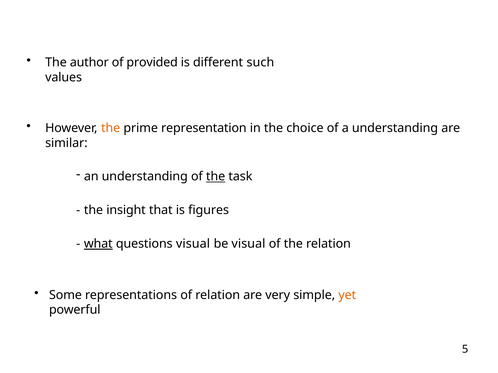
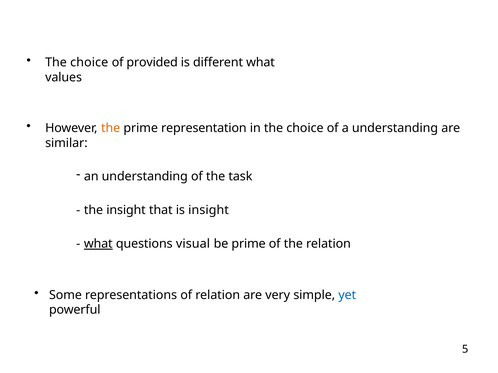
author: author -> choice (89, 62)
different such: such -> what (260, 62)
the underline: present -> none (216, 177)
is figures: figures -> insight (209, 210)
be visual: visual -> prime (249, 244)
yet colour: orange -> blue (347, 295)
